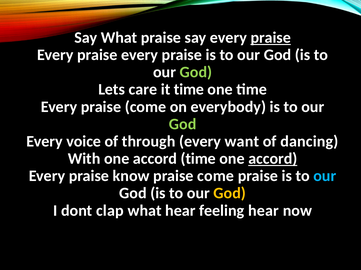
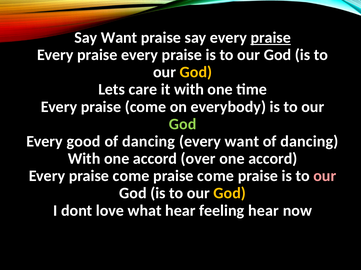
Say What: What -> Want (119, 38)
God colour: light green -> yellow (196, 72)
it time: time -> with (189, 90)
voice: voice -> good (84, 142)
through: through -> dancing (149, 142)
accord time: time -> over (198, 159)
accord underline: present -> none (273, 159)
know: know -> come (131, 176)
our colour: light blue -> pink (325, 176)
clap: clap -> love (110, 211)
